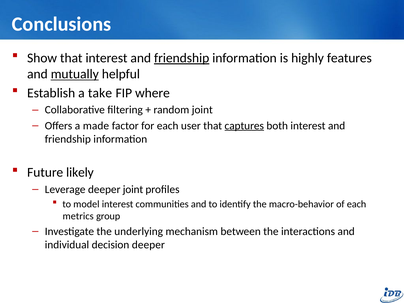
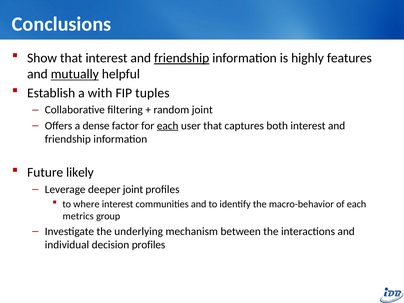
take: take -> with (100, 93)
where: where -> tuples (152, 93)
made: made -> dense (96, 126)
each underline: none -> present (168, 126)
captures underline: present -> none (244, 126)
model: model -> where (86, 204)
decision deeper: deeper -> profiles (149, 245)
